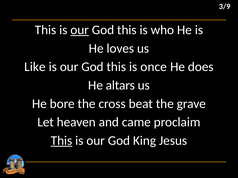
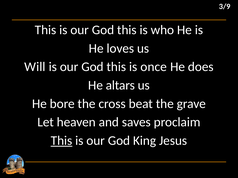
our underline: present -> none (80, 30)
Like: Like -> Will (35, 67)
came: came -> saves (136, 122)
